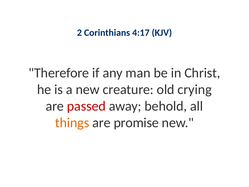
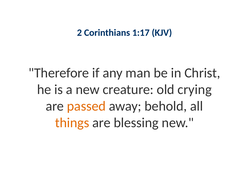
4:17: 4:17 -> 1:17 (141, 33)
passed colour: red -> orange (86, 106)
promise: promise -> blessing (136, 123)
